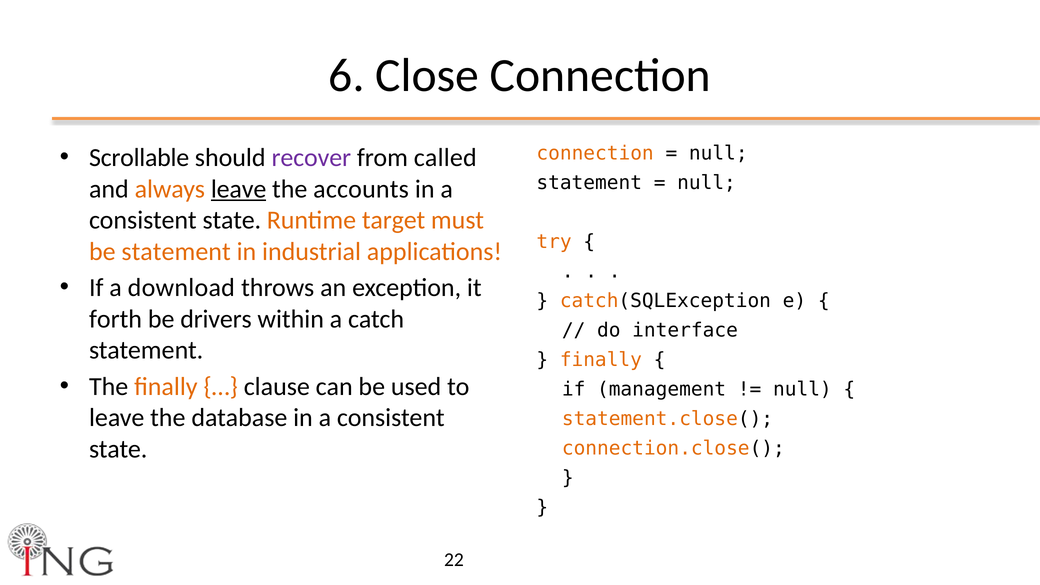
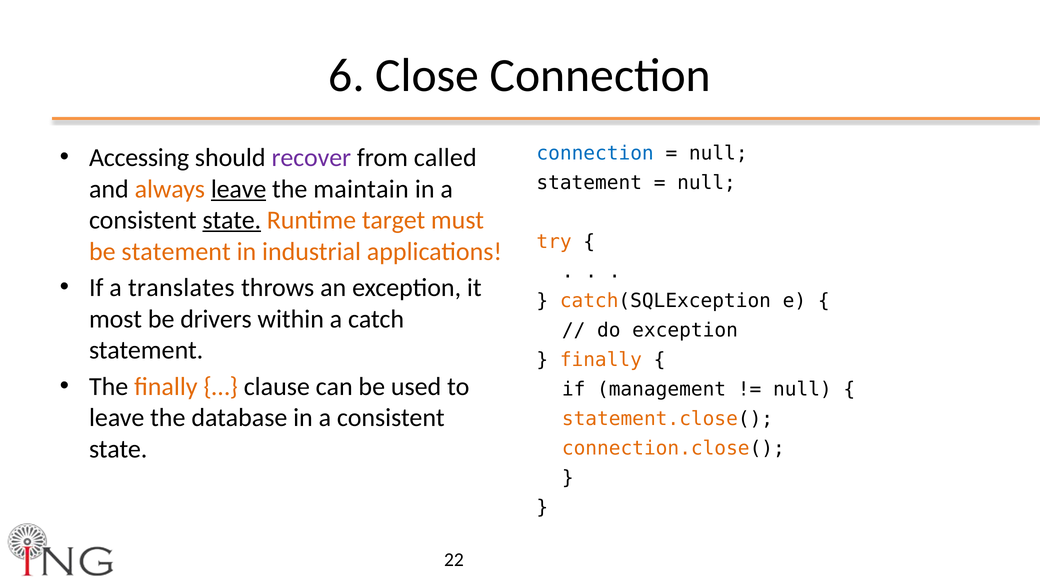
Scrollable: Scrollable -> Accessing (139, 158)
connection colour: orange -> blue (595, 153)
accounts: accounts -> maintain (361, 189)
state underline: none -> present (232, 220)
download: download -> translates (181, 288)
forth: forth -> most (116, 319)
do interface: interface -> exception (685, 330)
